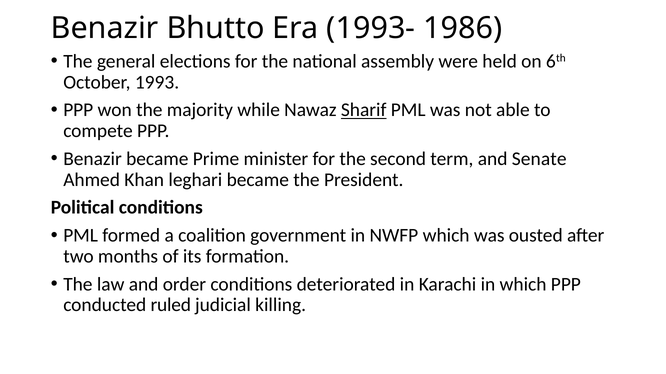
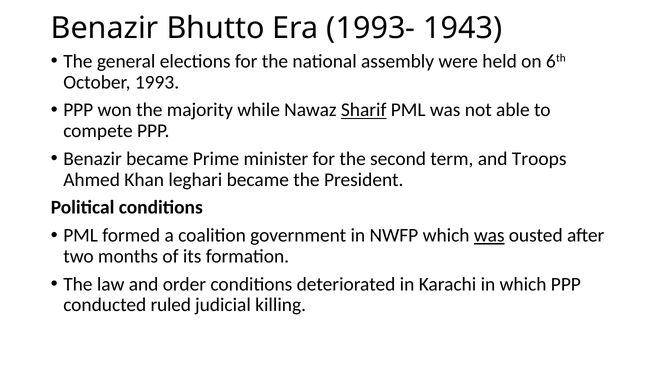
1986: 1986 -> 1943 (463, 28)
Senate: Senate -> Troops (539, 159)
was underline: none -> present (489, 236)
